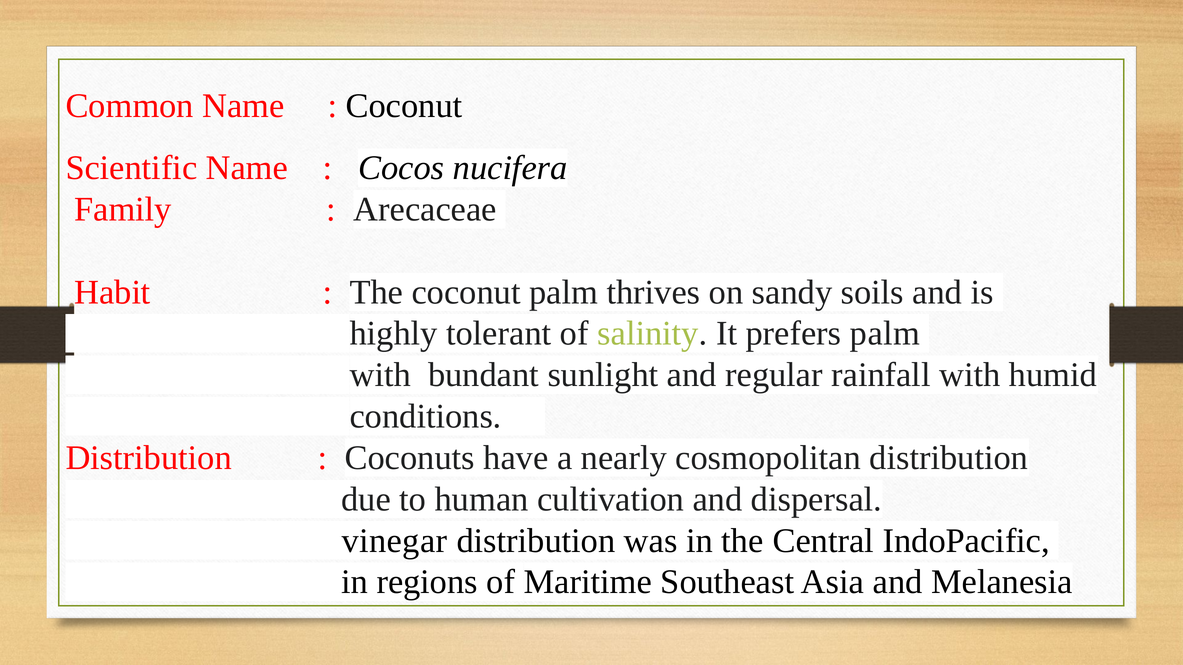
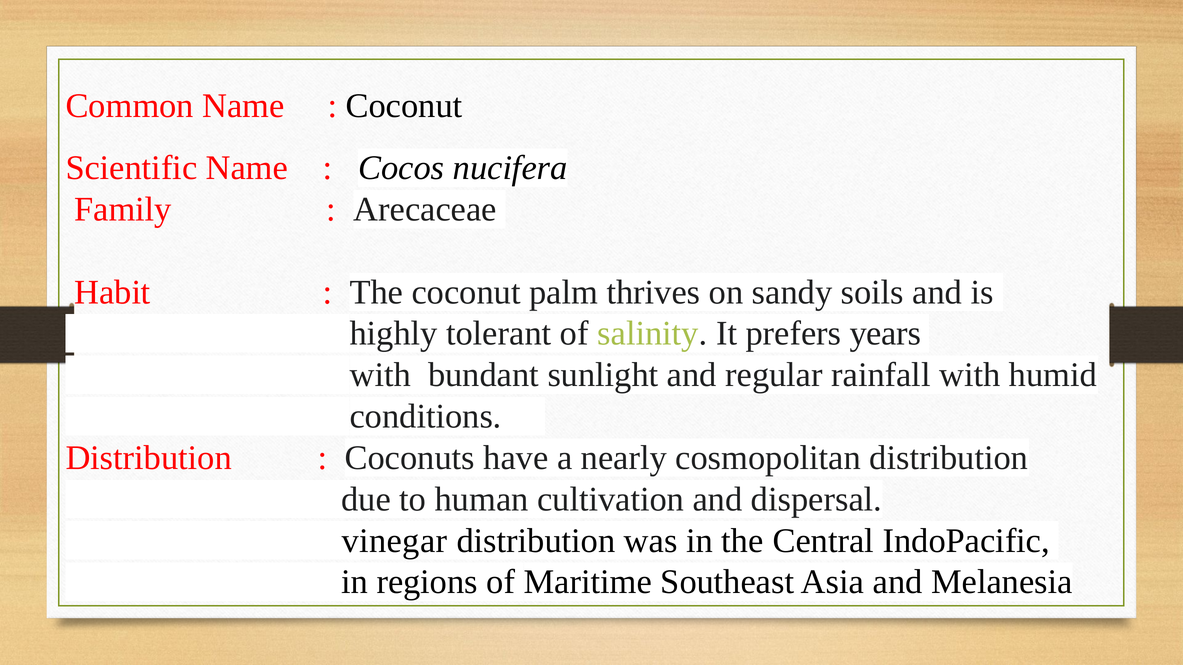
prefers palm: palm -> years (885, 334)
